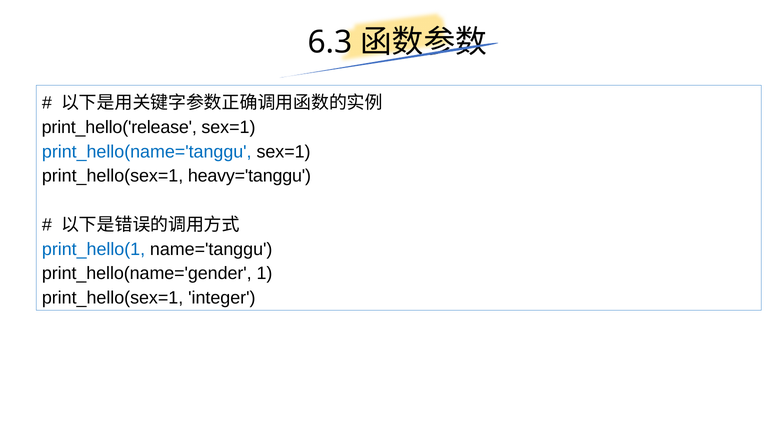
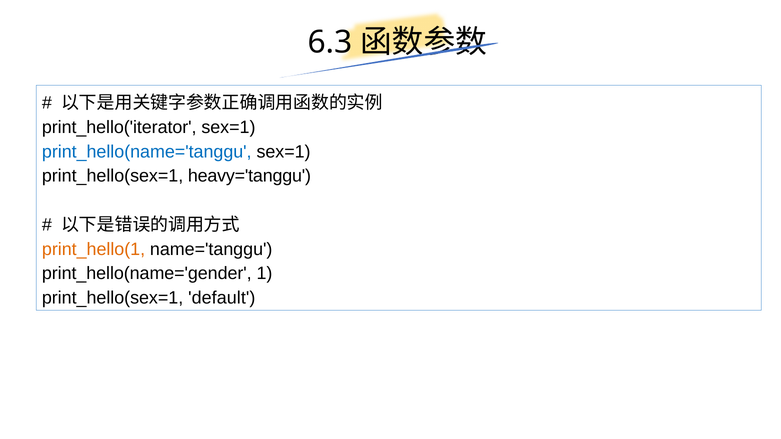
print_hello('release: print_hello('release -> print_hello('iterator (119, 127)
print_hello(1 colour: blue -> orange (94, 249)
integer: integer -> default (222, 298)
